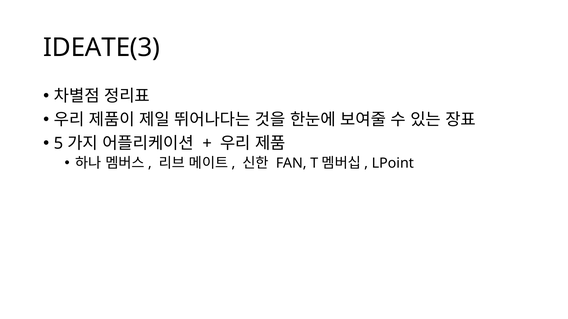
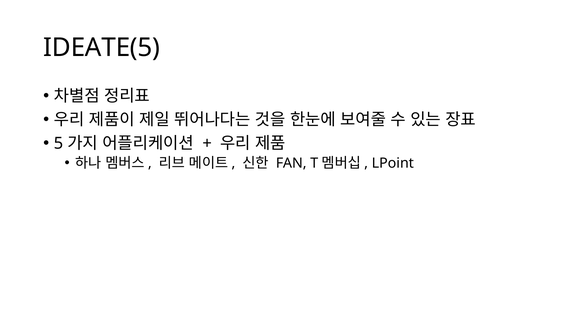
IDEATE(3: IDEATE(3 -> IDEATE(5 (102, 48)
